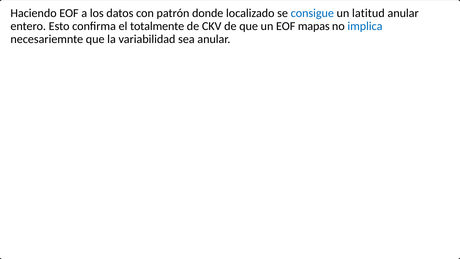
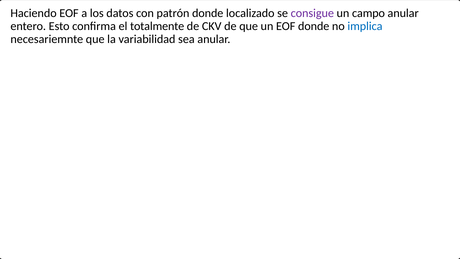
consigue colour: blue -> purple (312, 13)
latitud: latitud -> campo (368, 13)
EOF mapas: mapas -> donde (314, 26)
